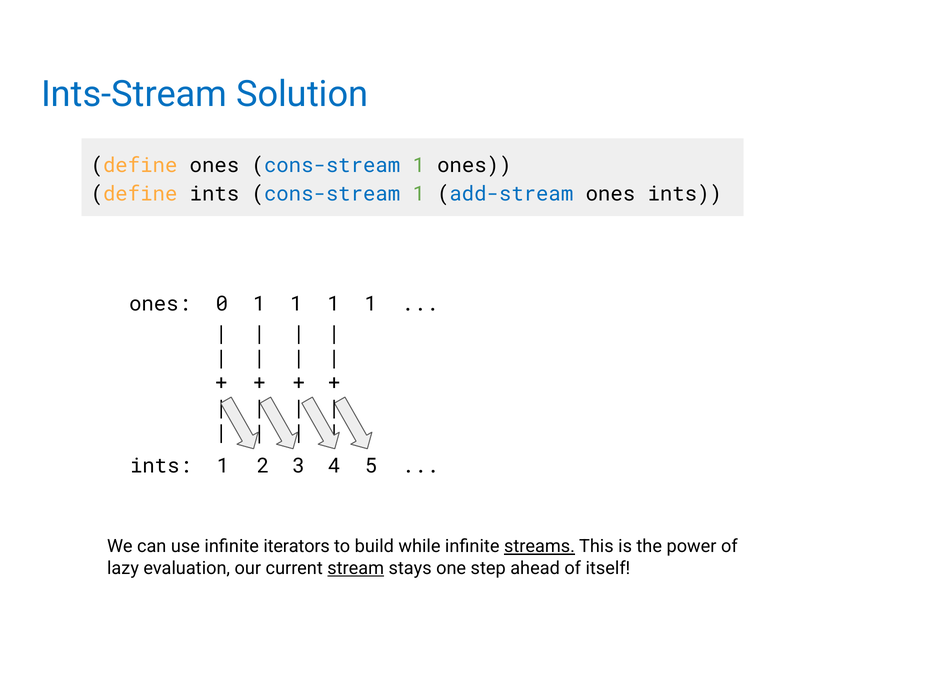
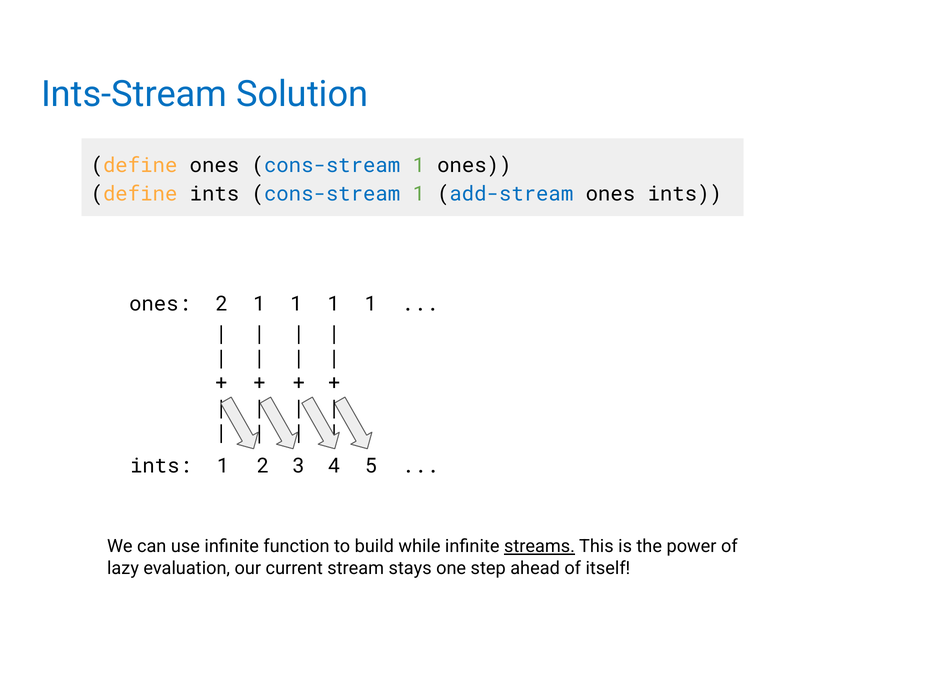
ones 0: 0 -> 2 (222, 304)
iterators: iterators -> function (297, 546)
stream underline: present -> none (356, 568)
